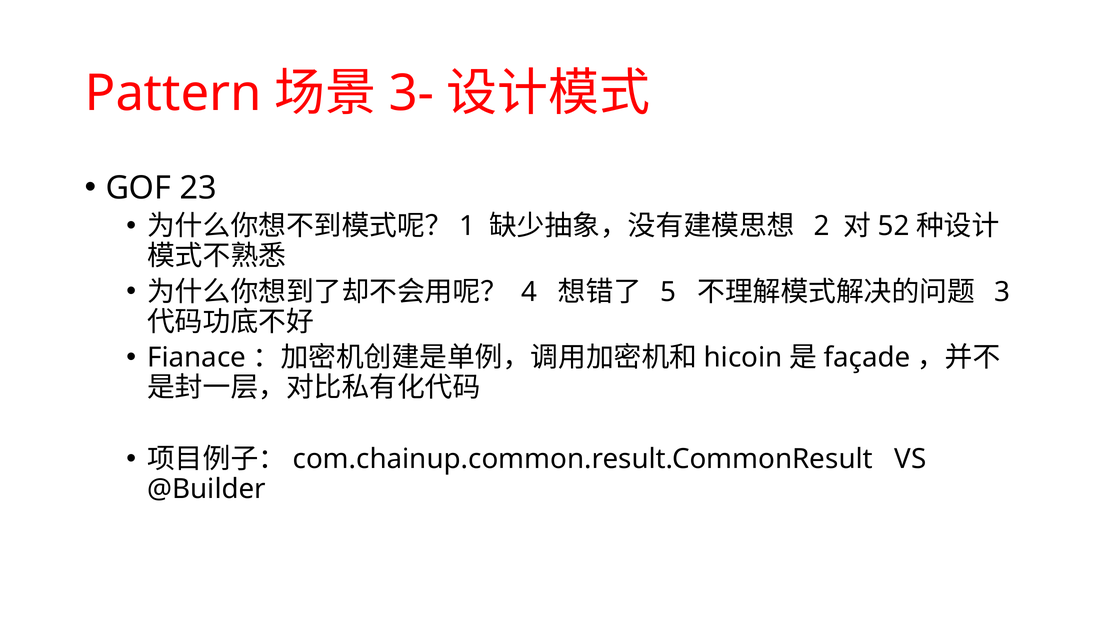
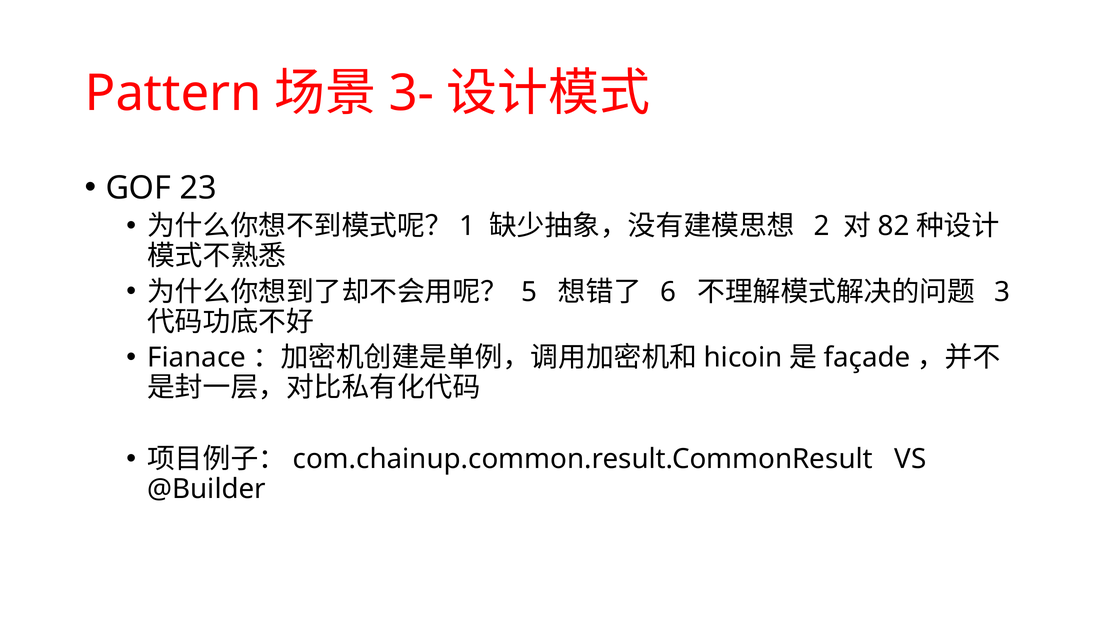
52: 52 -> 82 (894, 226)
4: 4 -> 5 (529, 292)
5: 5 -> 6 (668, 292)
